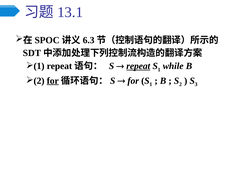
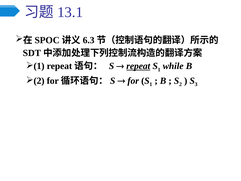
for underline: present -> none (53, 81)
